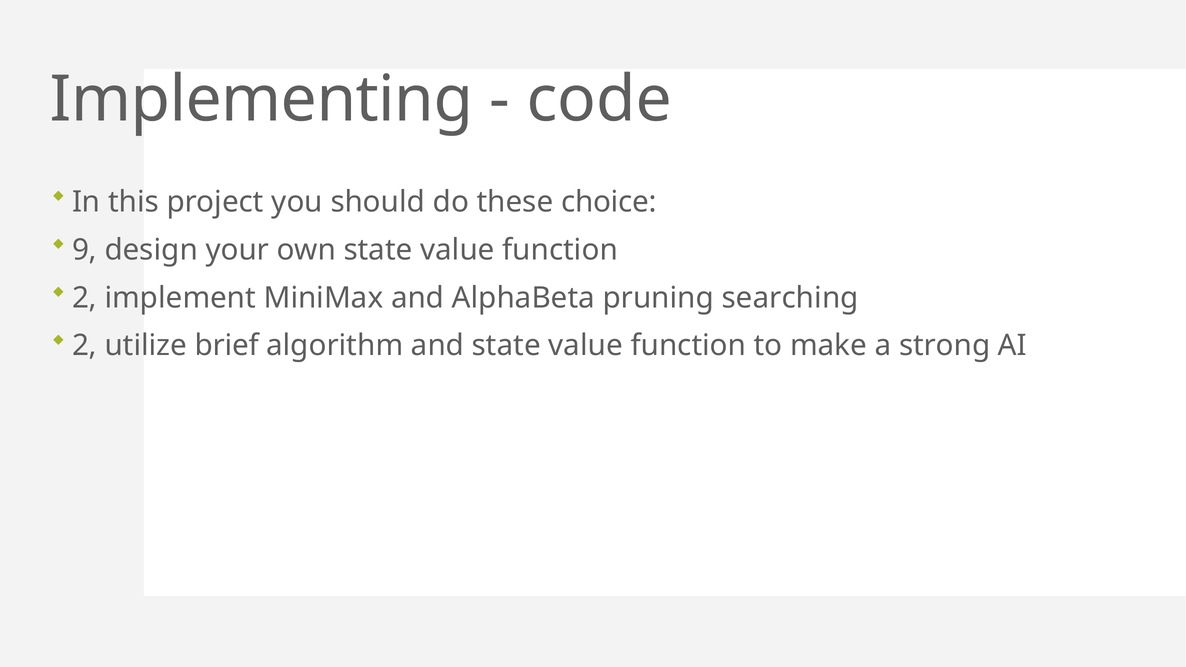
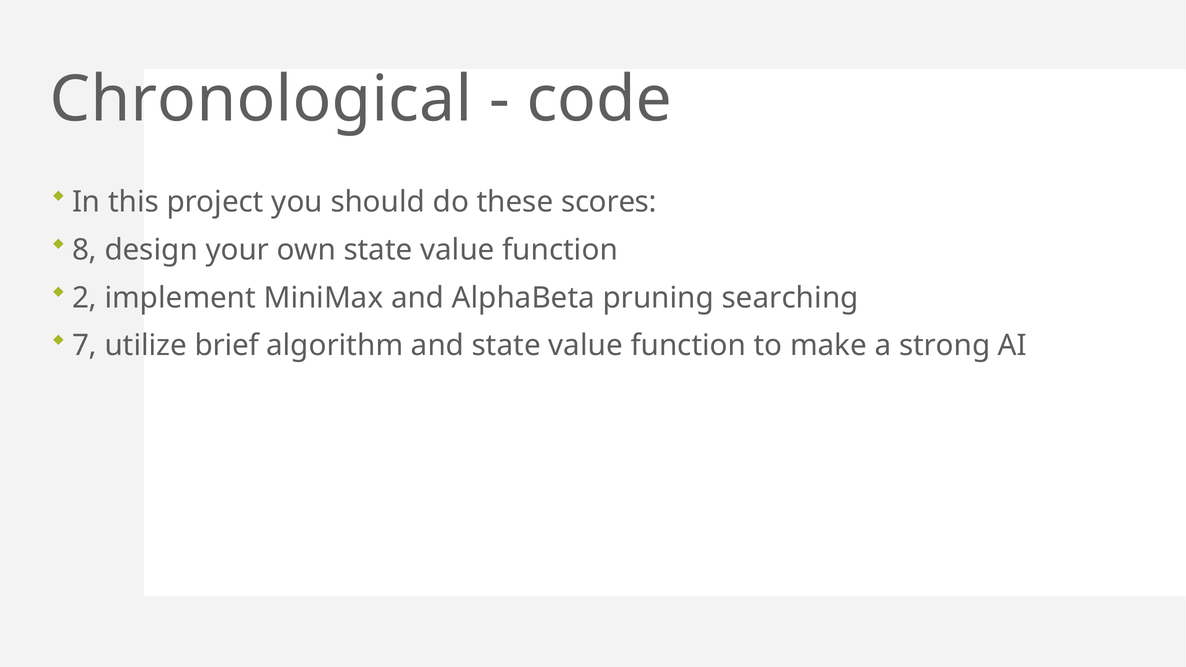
Implementing: Implementing -> Chronological (261, 100)
choice: choice -> scores (609, 202)
9: 9 -> 8 (84, 250)
2: 2 -> 7 (84, 346)
